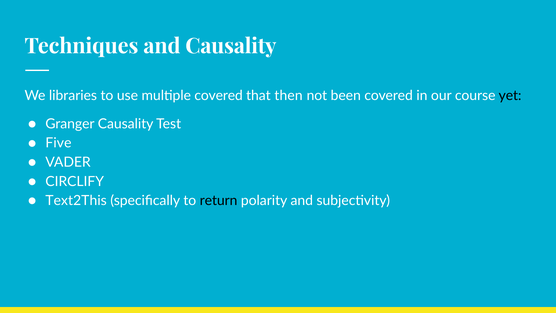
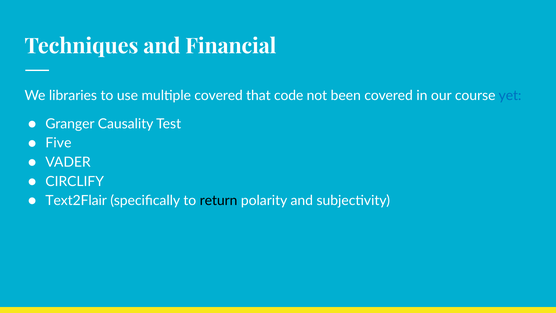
and Causality: Causality -> Financial (231, 46)
then: then -> code (289, 95)
yet colour: black -> blue (510, 95)
Text2This: Text2This -> Text2Flair (76, 200)
